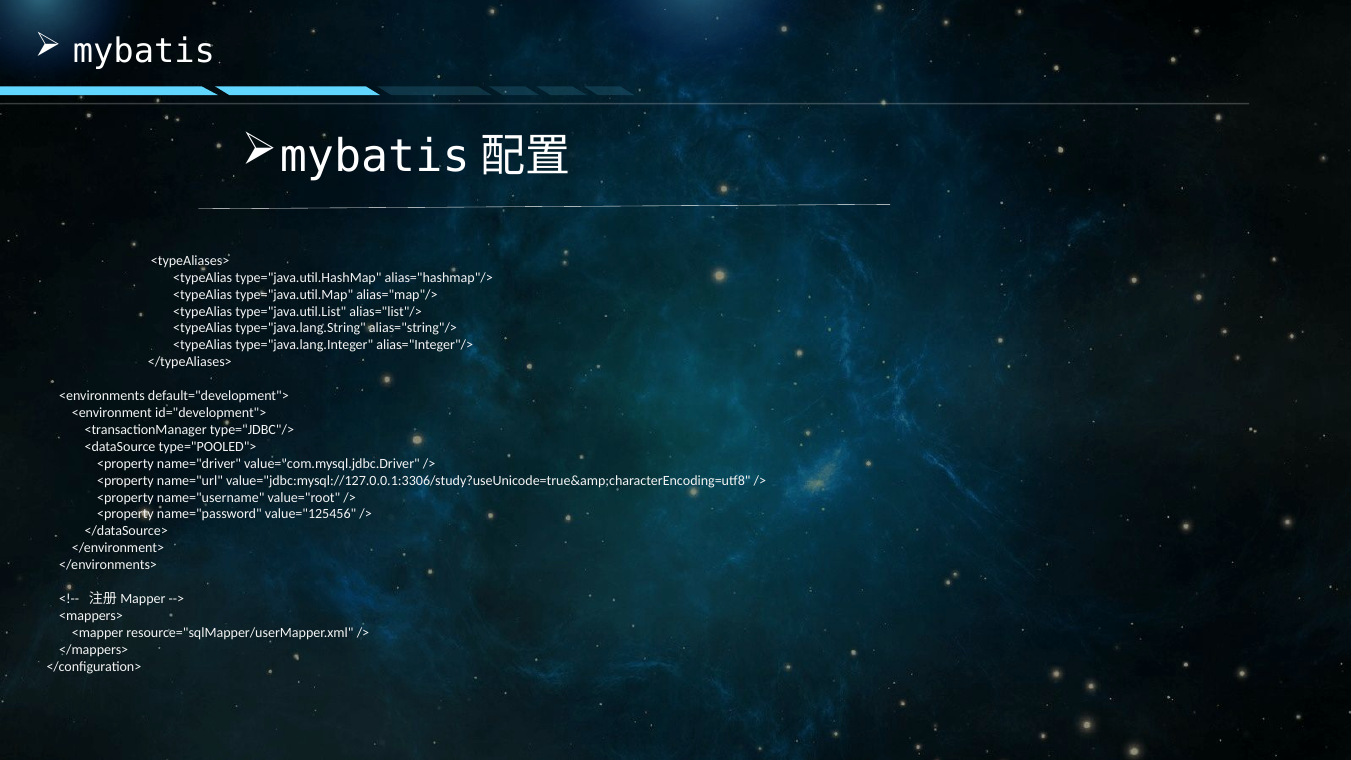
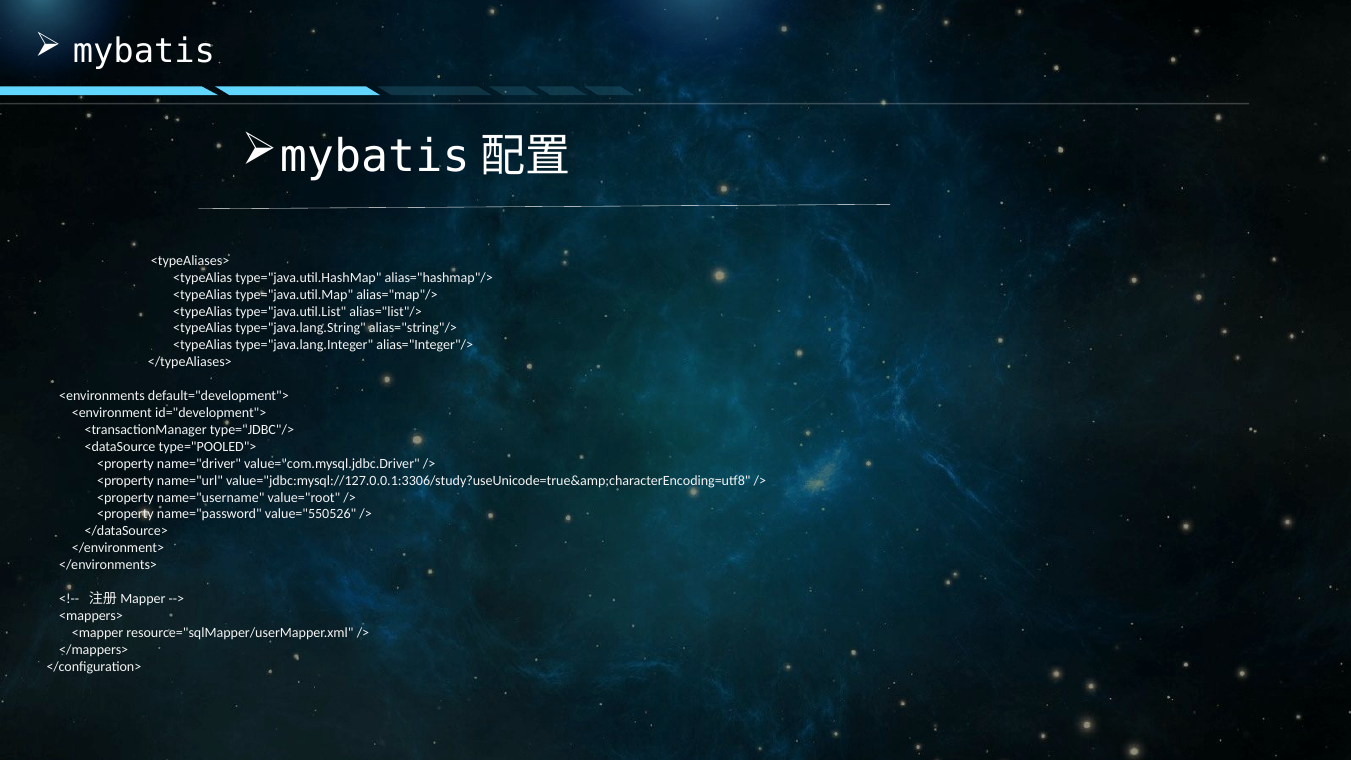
value="125456: value="125456 -> value="550526 (311, 514)
